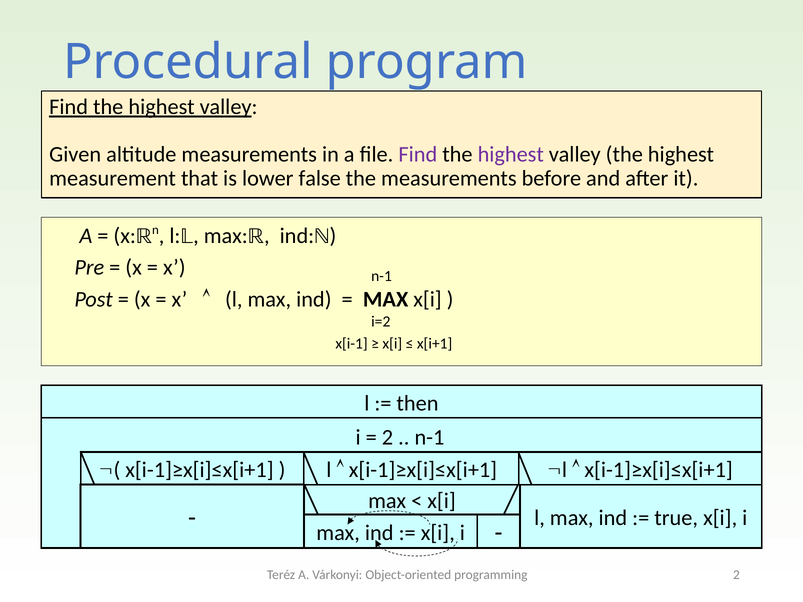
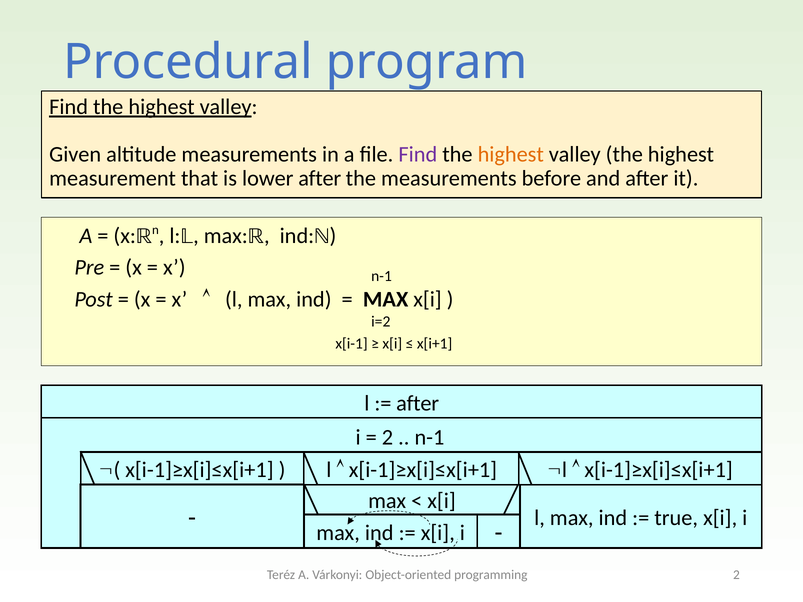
highest colour: purple -> orange (511, 154)
lower false: false -> after (320, 178)
then: then -> after (418, 403)
